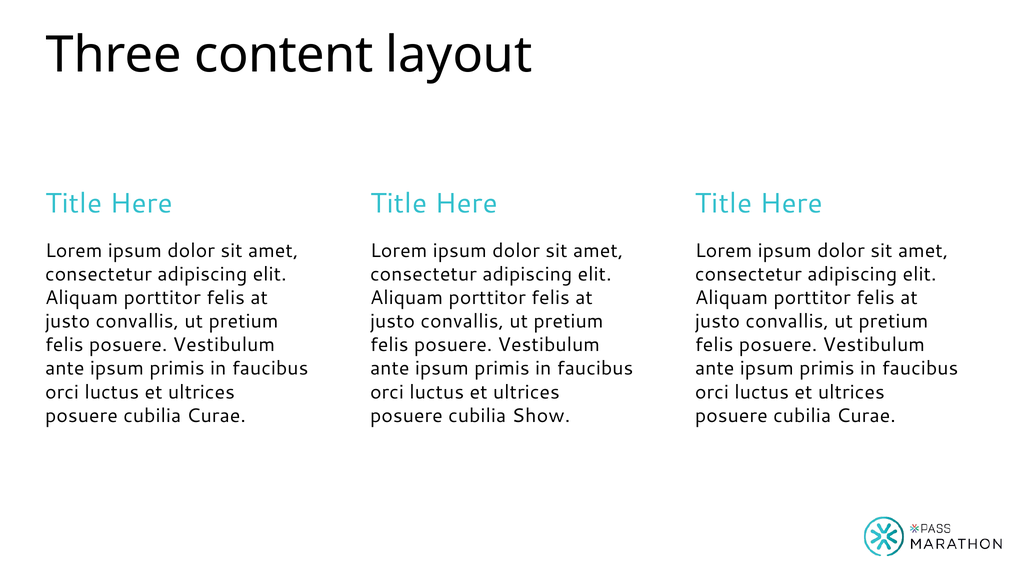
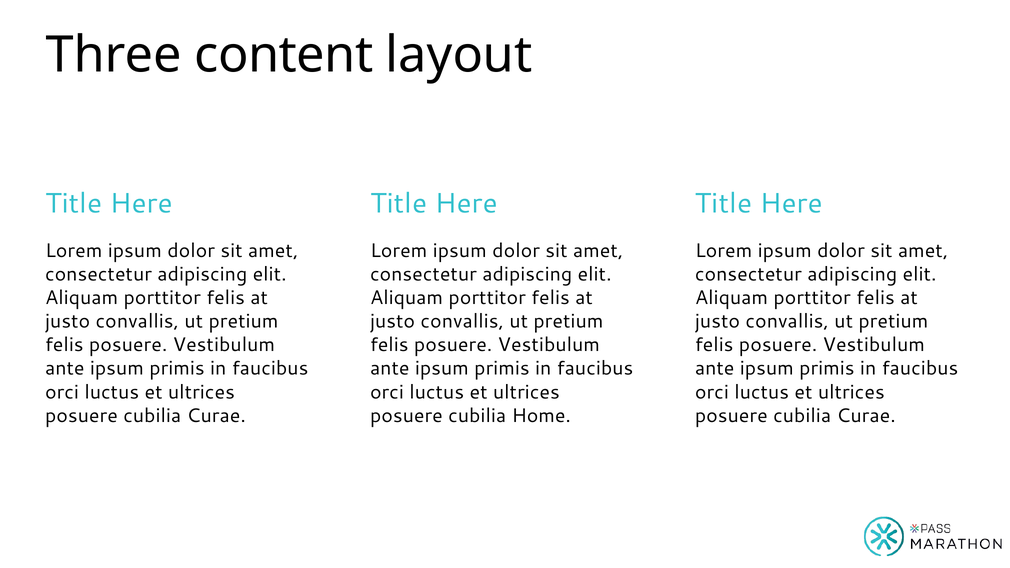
Show: Show -> Home (541, 416)
